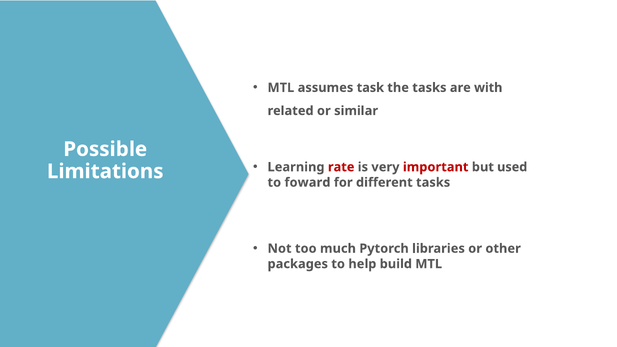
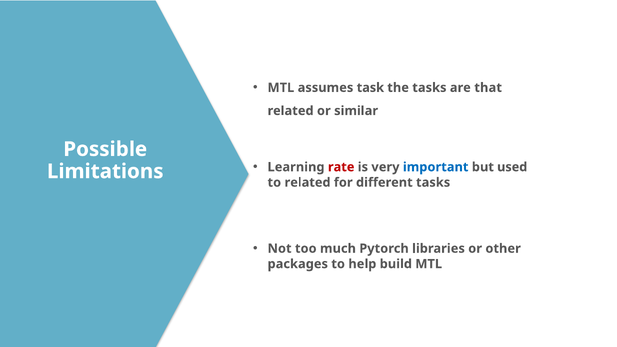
with: with -> that (488, 88)
important colour: red -> blue (436, 167)
to foward: foward -> related (308, 182)
